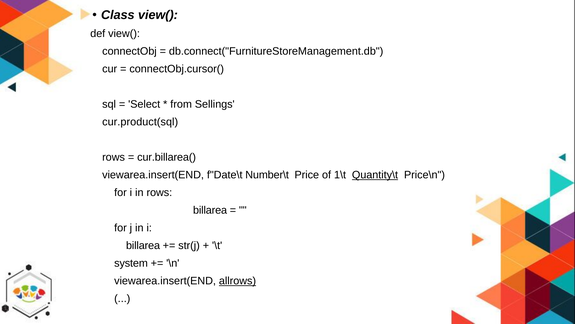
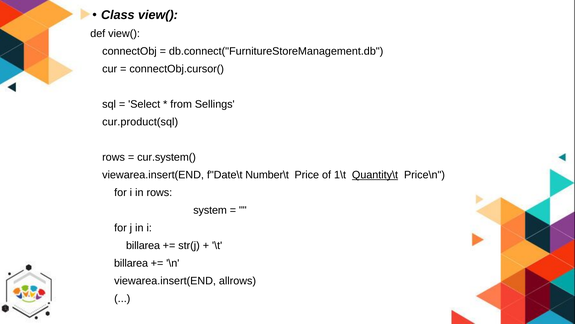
cur.billarea(: cur.billarea( -> cur.system( (167, 157)
billarea: billarea -> system (210, 210)
system: system -> billarea (131, 263)
allrows underline: present -> none (237, 281)
